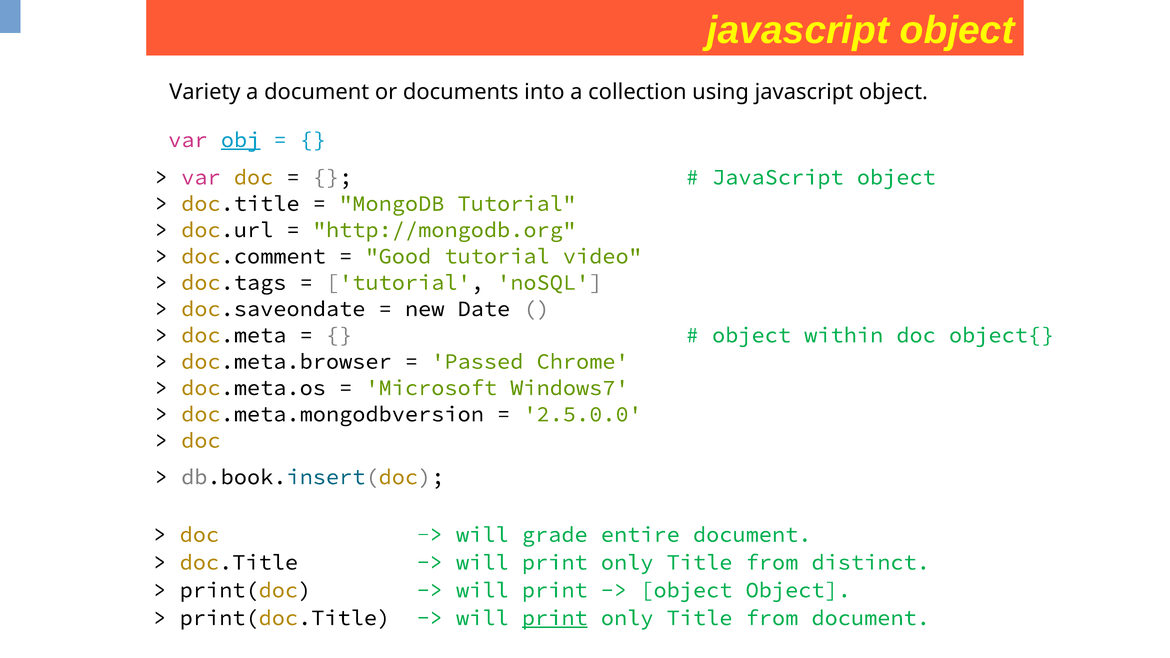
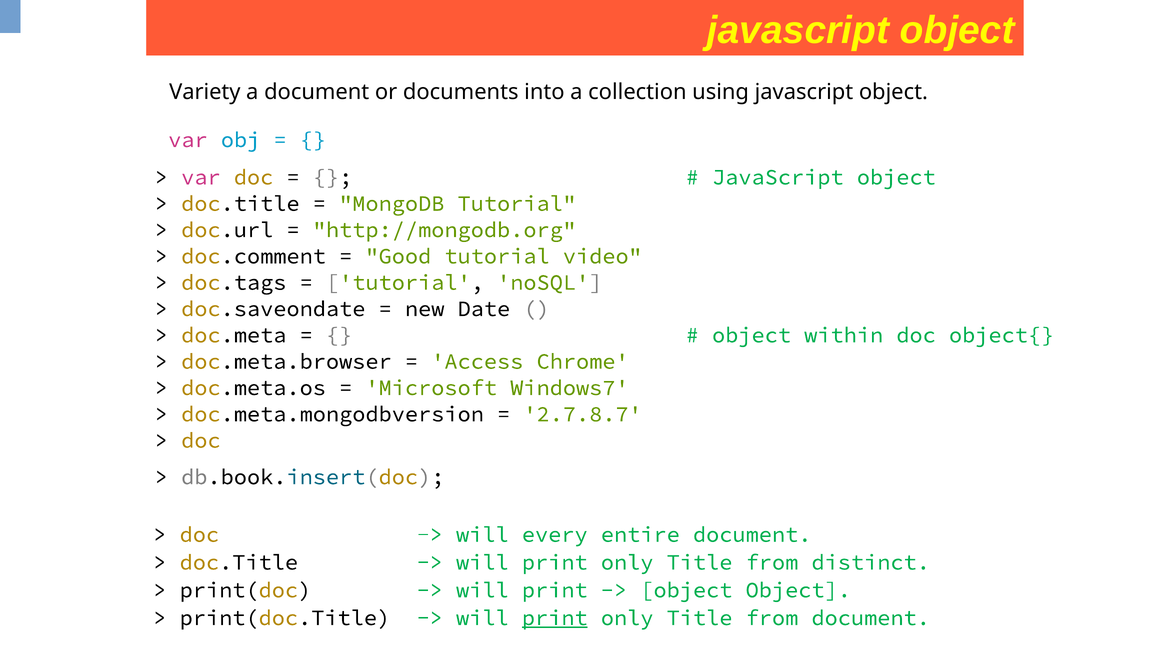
obj underline: present -> none (241, 140)
Passed: Passed -> Access (477, 362)
2.5.0.0: 2.5.0.0 -> 2.7.8.7 (583, 414)
grade: grade -> every (555, 535)
